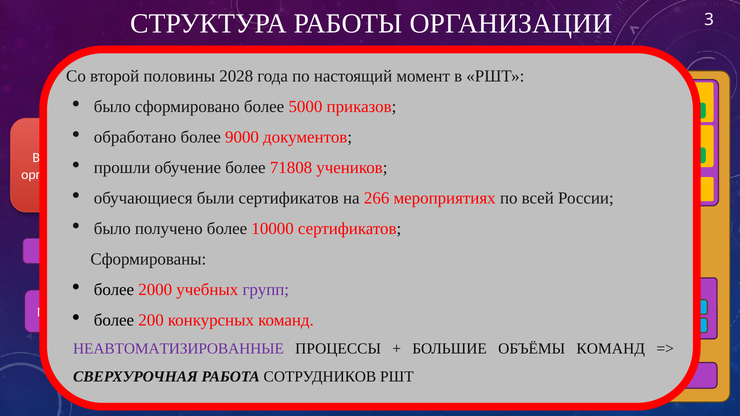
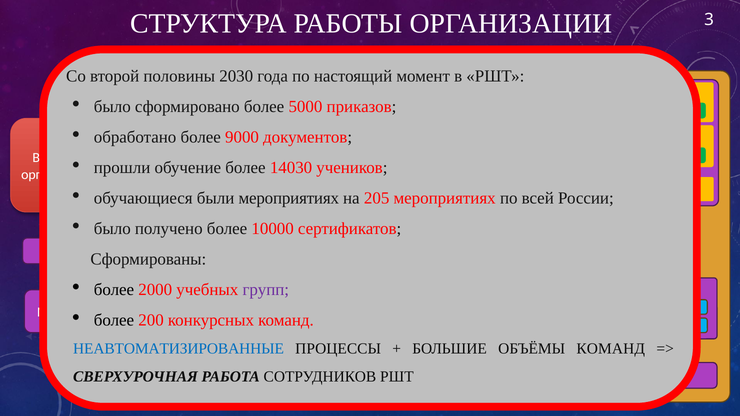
2028: 2028 -> 2030 (236, 76)
71808: 71808 -> 14030 (291, 168)
были сертификатов: сертификатов -> мероприятиях (289, 198)
266: 266 -> 205 (377, 198)
НЕАВТОМАТИЗИРОВАННЫЕ colour: purple -> blue (179, 349)
